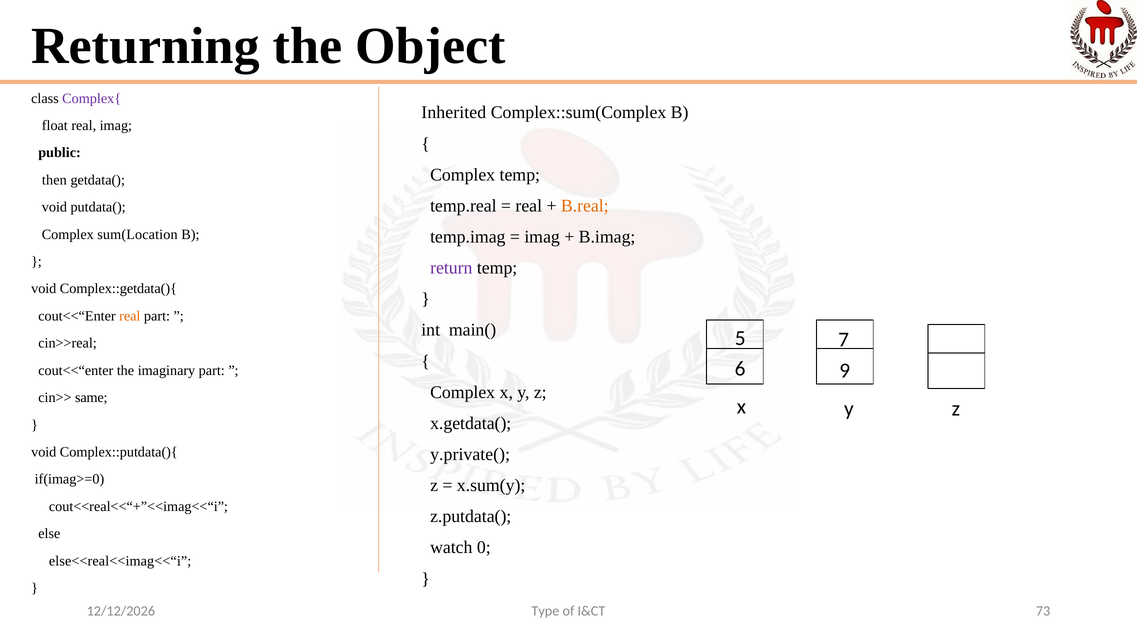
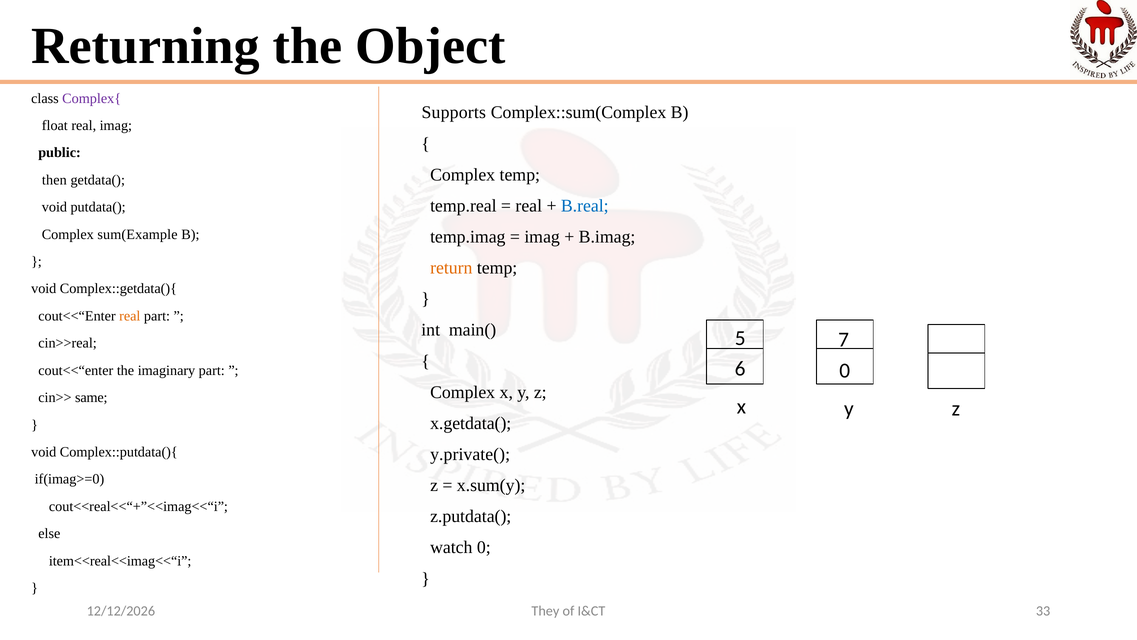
Inherited: Inherited -> Supports (454, 112)
B.real colour: orange -> blue (585, 206)
sum(Location: sum(Location -> sum(Example (137, 234)
return colour: purple -> orange (451, 268)
6 9: 9 -> 0 (845, 370)
else<<real<<imag<<“i: else<<real<<imag<<“i -> item<<real<<imag<<“i (120, 561)
Type: Type -> They (545, 611)
73: 73 -> 33 (1043, 611)
